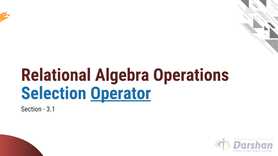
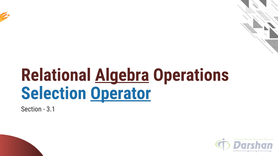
Algebra underline: none -> present (122, 75)
